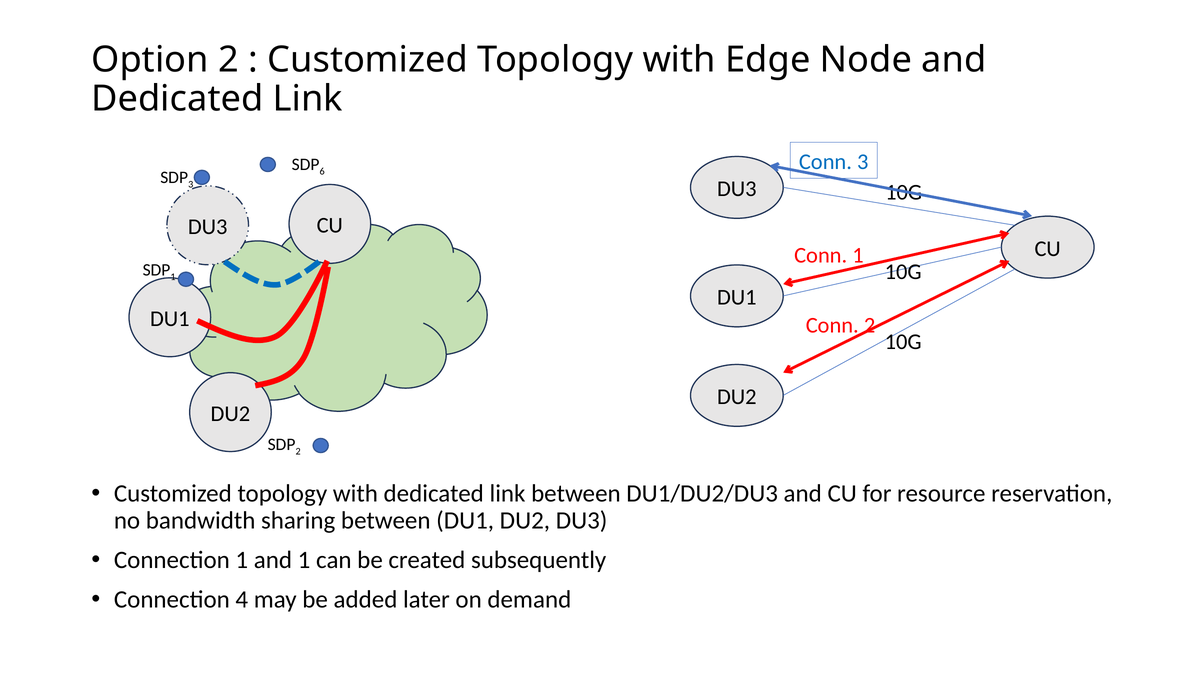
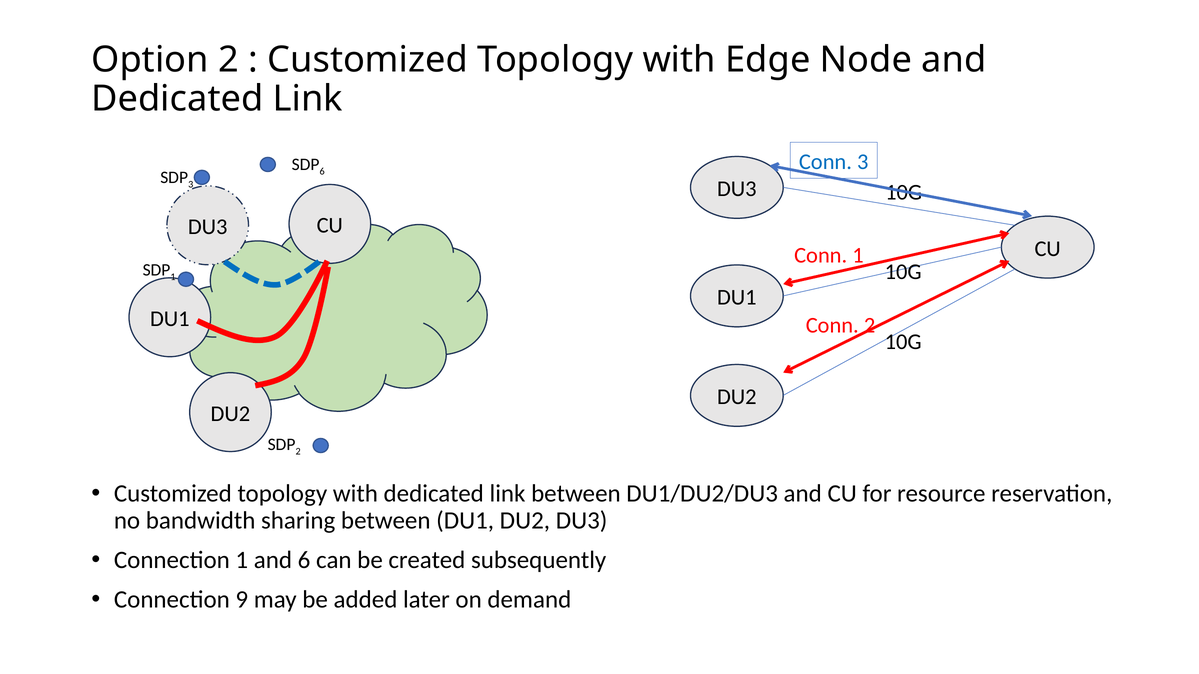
and 1: 1 -> 6 (304, 561)
4: 4 -> 9 (242, 600)
